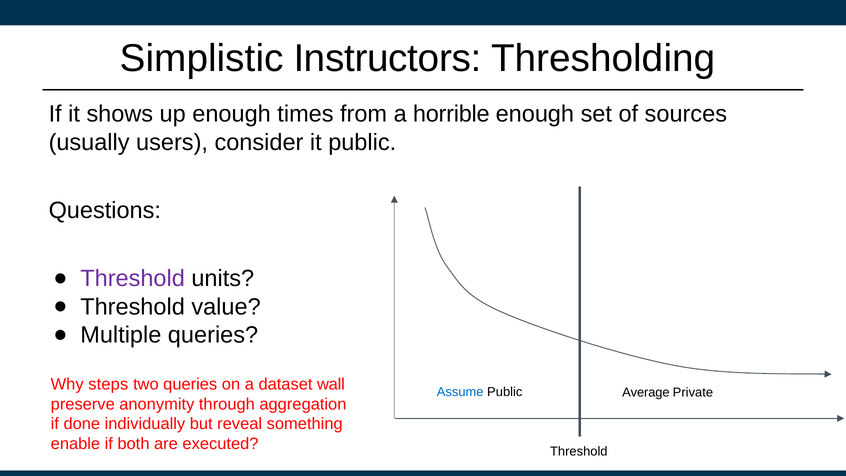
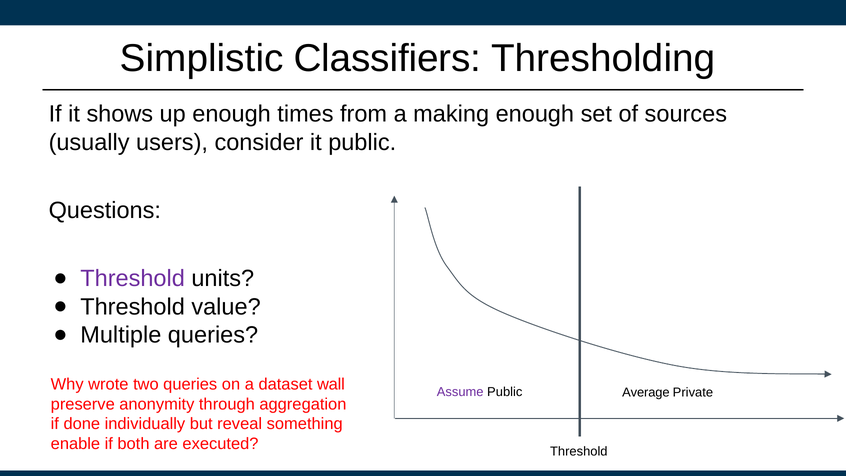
Instructors: Instructors -> Classifiers (387, 58)
horrible: horrible -> making (451, 114)
steps: steps -> wrote (108, 384)
Assume colour: blue -> purple (460, 392)
